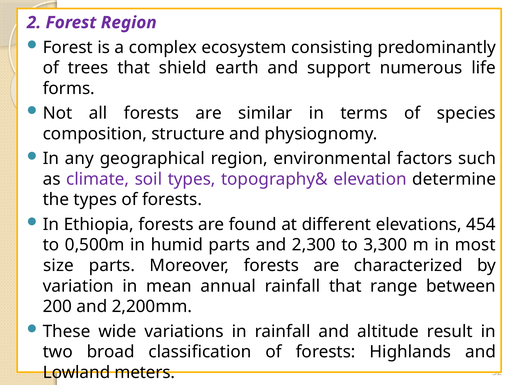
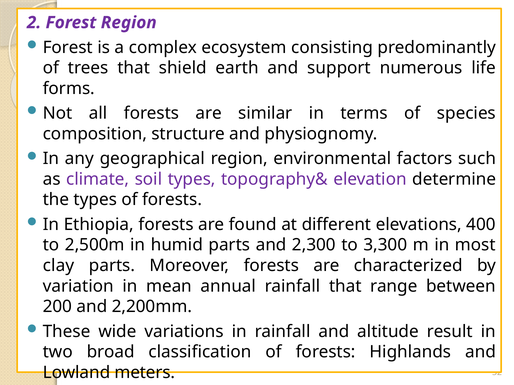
454: 454 -> 400 (481, 225)
0,500m: 0,500m -> 2,500m (95, 245)
size: size -> clay (58, 266)
